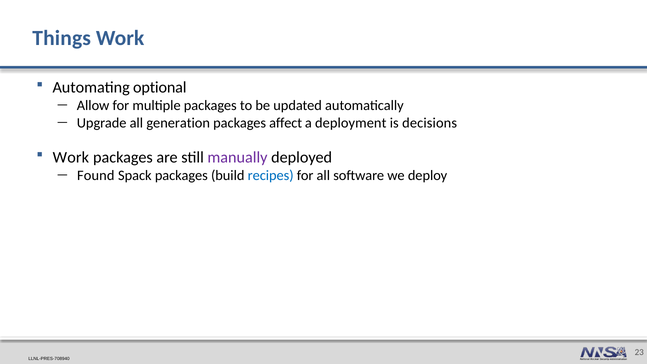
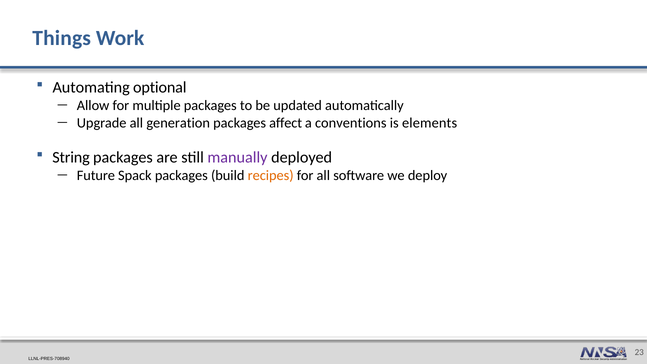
deployment: deployment -> conventions (351, 123)
decisions: decisions -> elements (430, 123)
Work: Work -> String (71, 157)
Found: Found -> Future (96, 176)
recipes colour: blue -> orange (271, 176)
